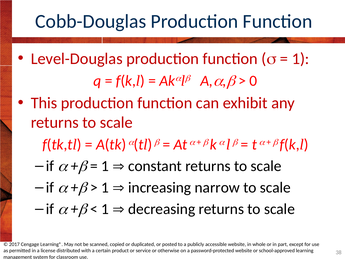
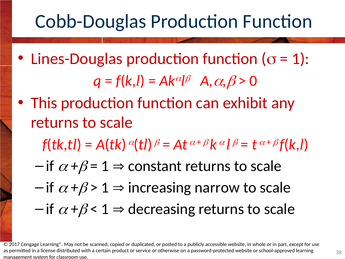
Level-Douglas: Level-Douglas -> Lines-Douglas (77, 59)
